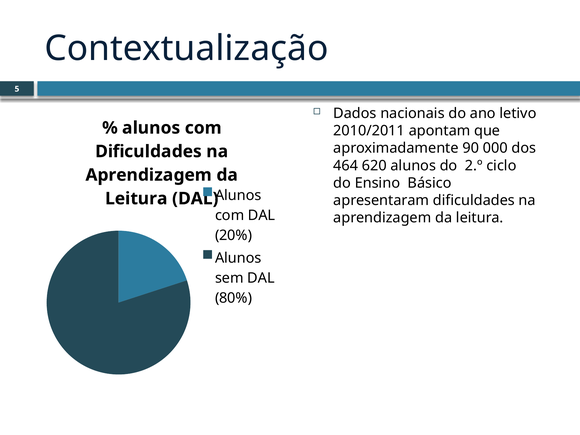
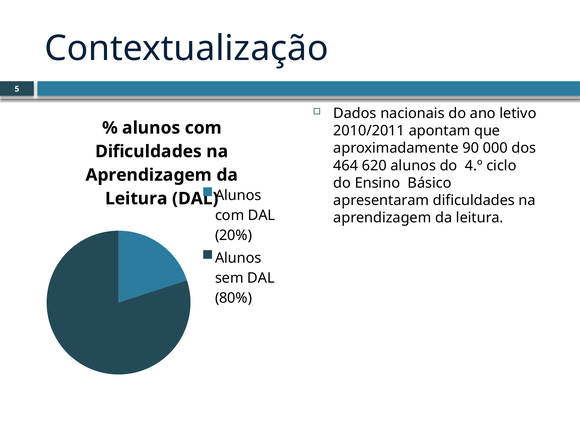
2.º: 2.º -> 4.º (474, 166)
